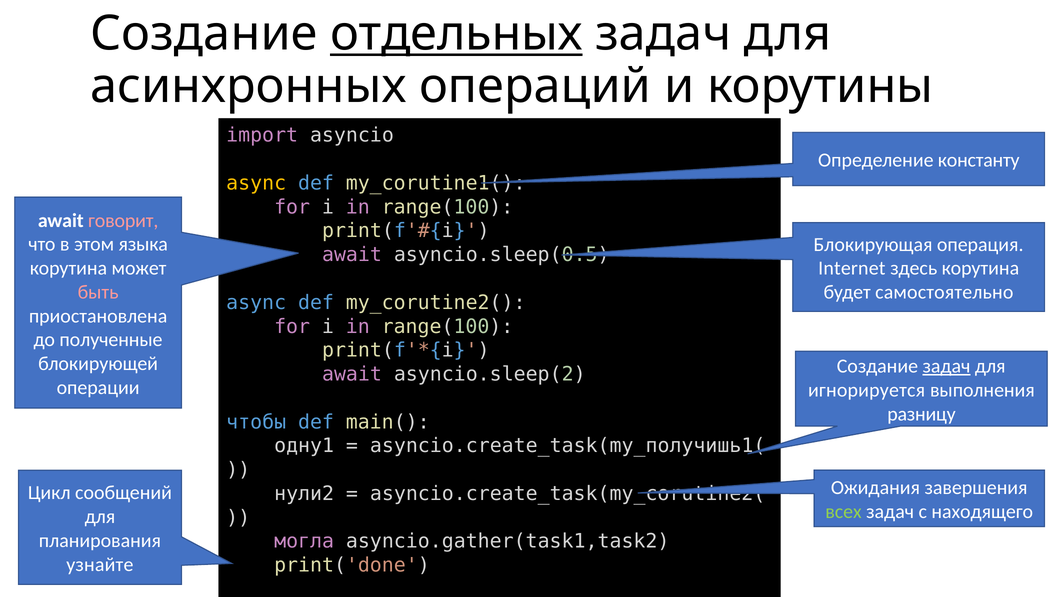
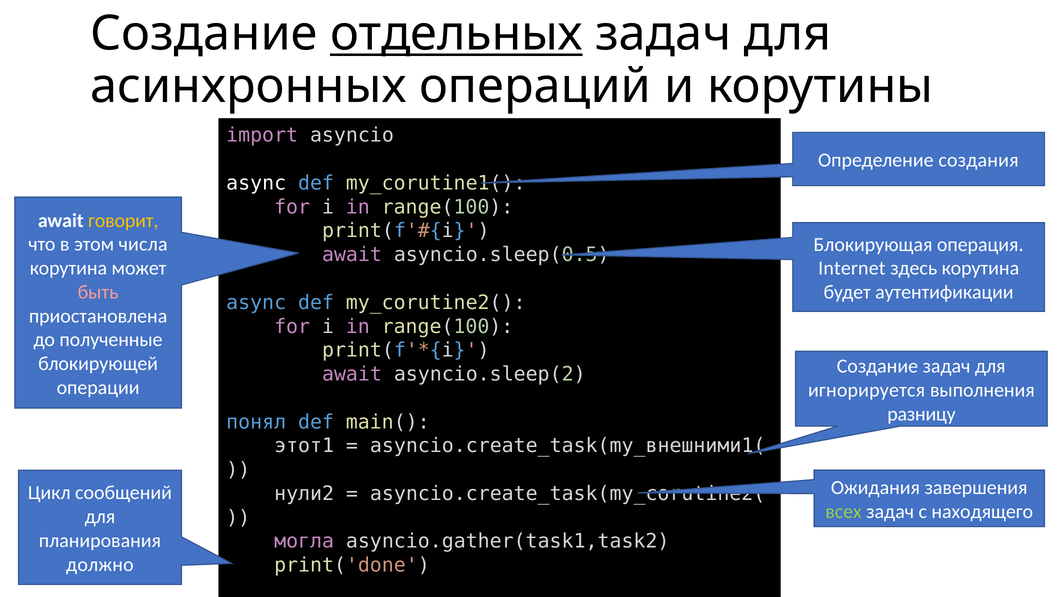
константу: константу -> создания (978, 160)
async colour: yellow -> white (256, 183)
говорит colour: pink -> yellow (123, 221)
языка: языка -> числа (143, 244)
самостоятельно: самостоятельно -> аутентификации (944, 292)
задач underline: present -> none (946, 366)
чтобы: чтобы -> понял (256, 422)
одну1: одну1 -> этот1 (304, 446)
asyncio.create_task(my_получишь1(: asyncio.create_task(my_получишь1( -> asyncio.create_task(my_внешними1( (568, 446)
узнайте: узнайте -> должно (100, 565)
